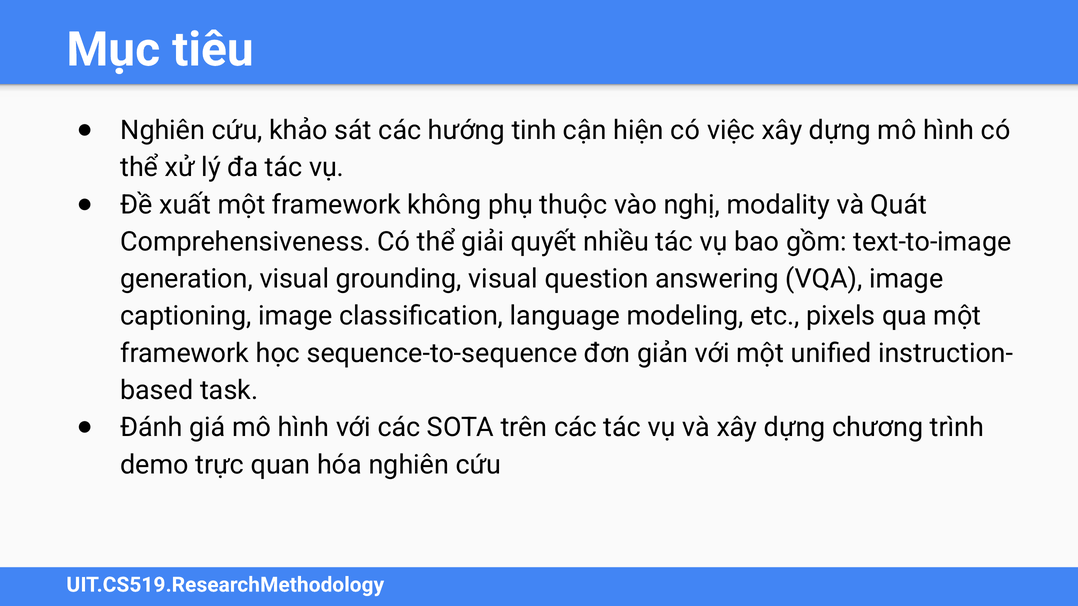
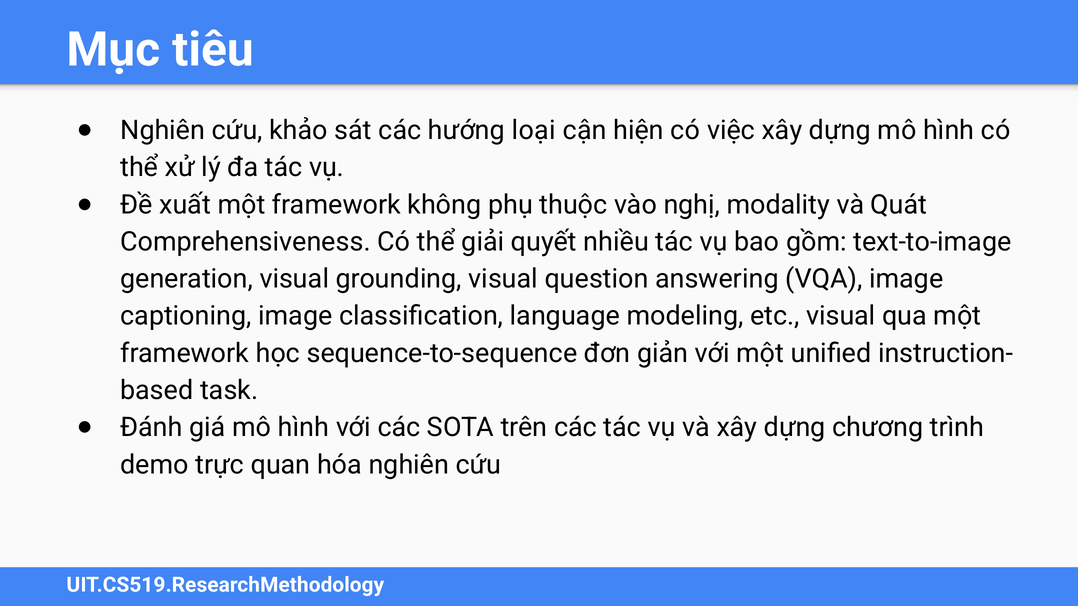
tinh: tinh -> loại (534, 130)
etc pixels: pixels -> visual (841, 316)
